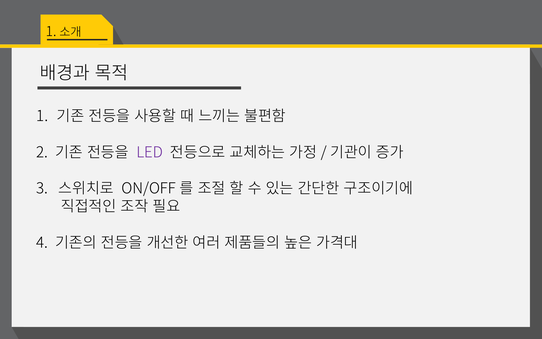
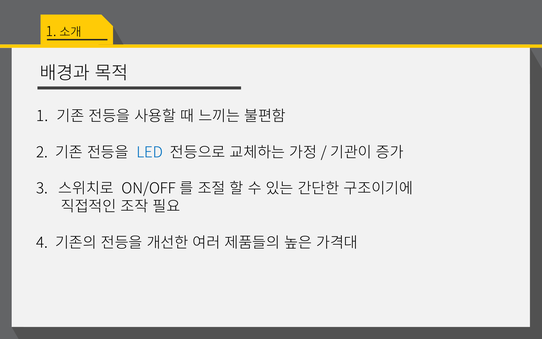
LED colour: purple -> blue (150, 152)
